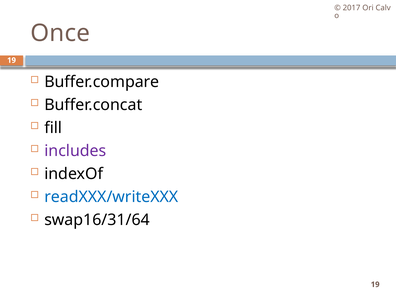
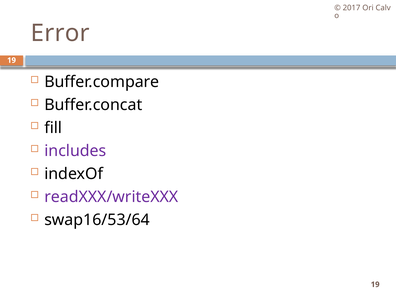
Once: Once -> Error (60, 33)
readXXX/writeXXX colour: blue -> purple (111, 197)
swap16/31/64: swap16/31/64 -> swap16/53/64 (97, 220)
